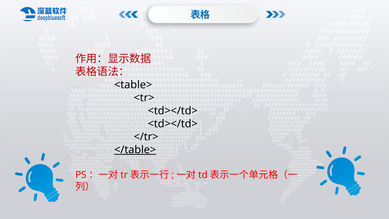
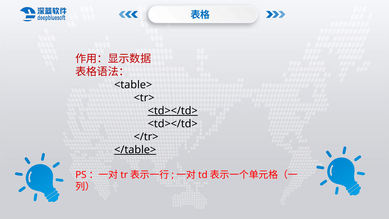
<td></td> underline: none -> present (173, 111)
